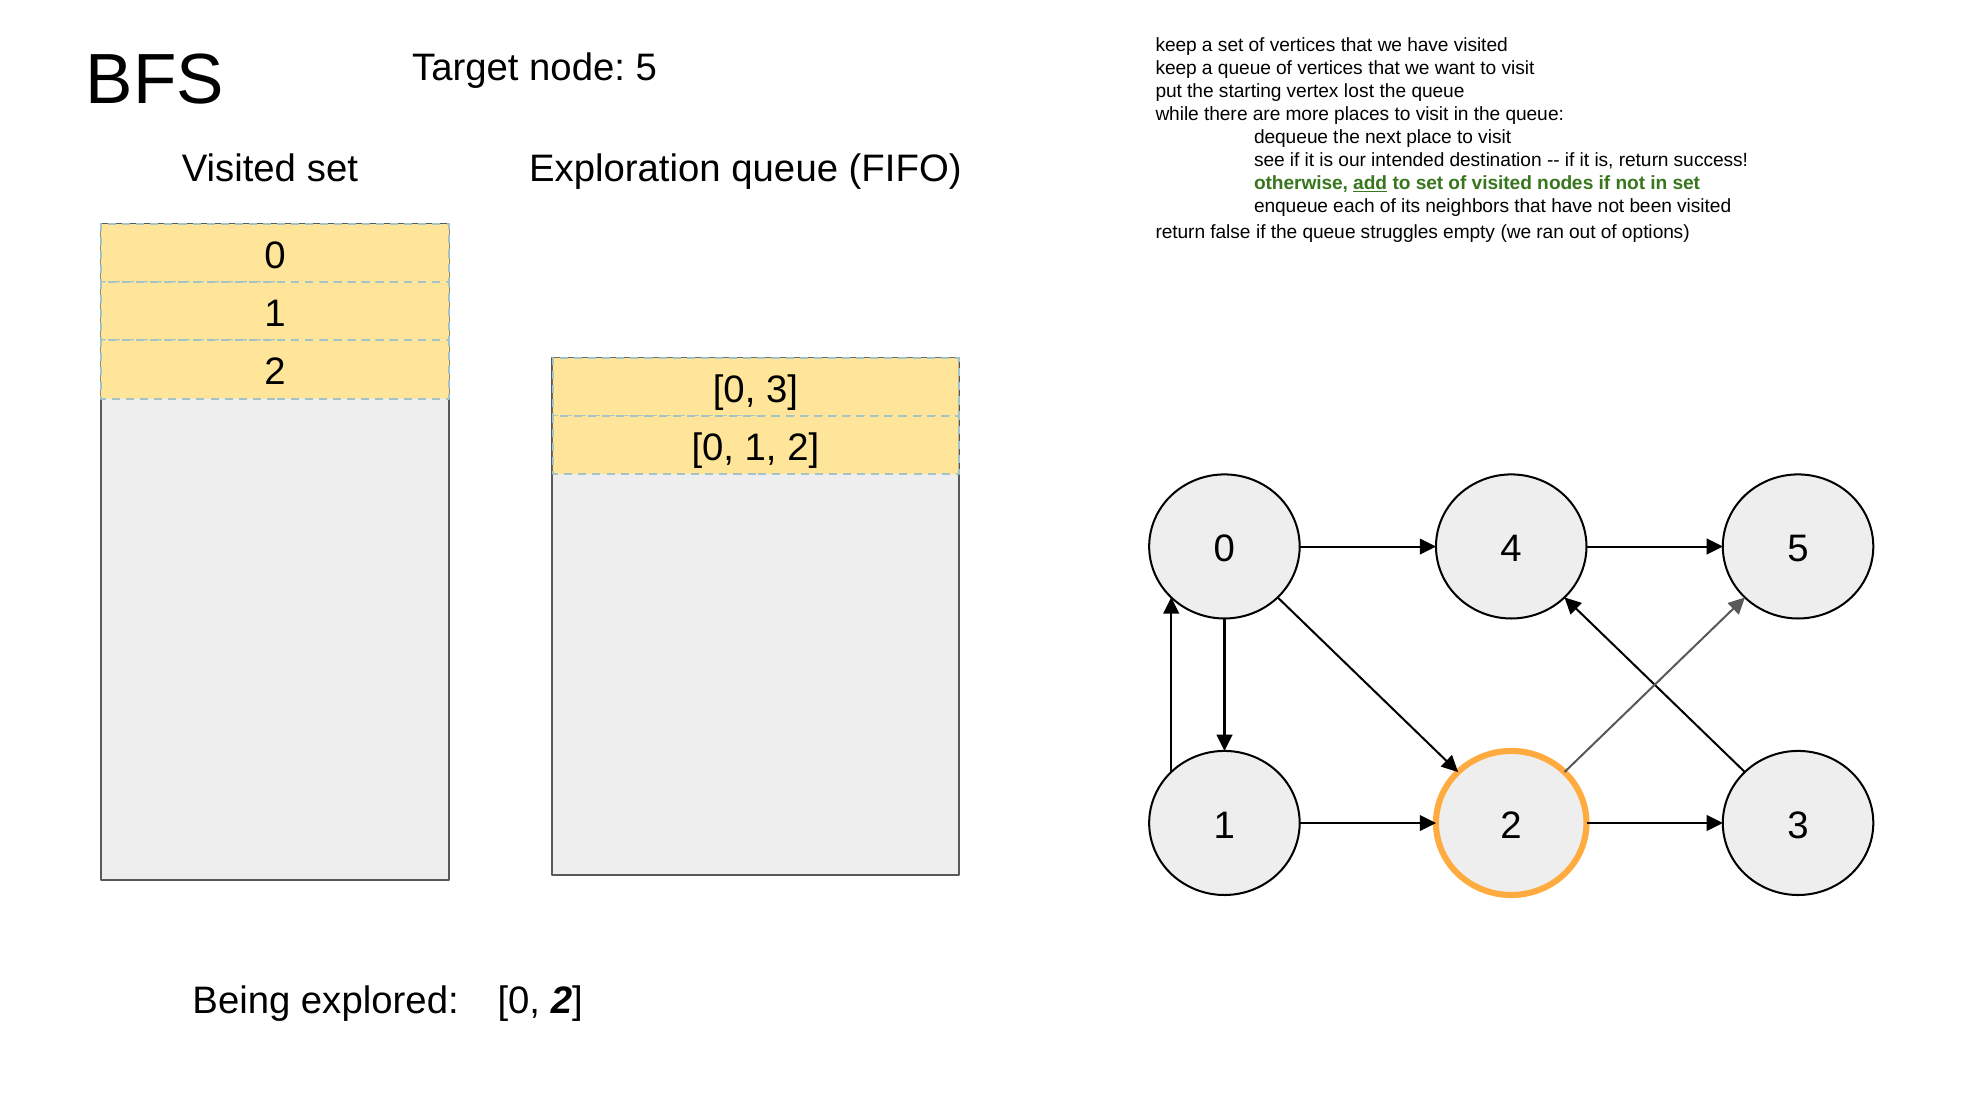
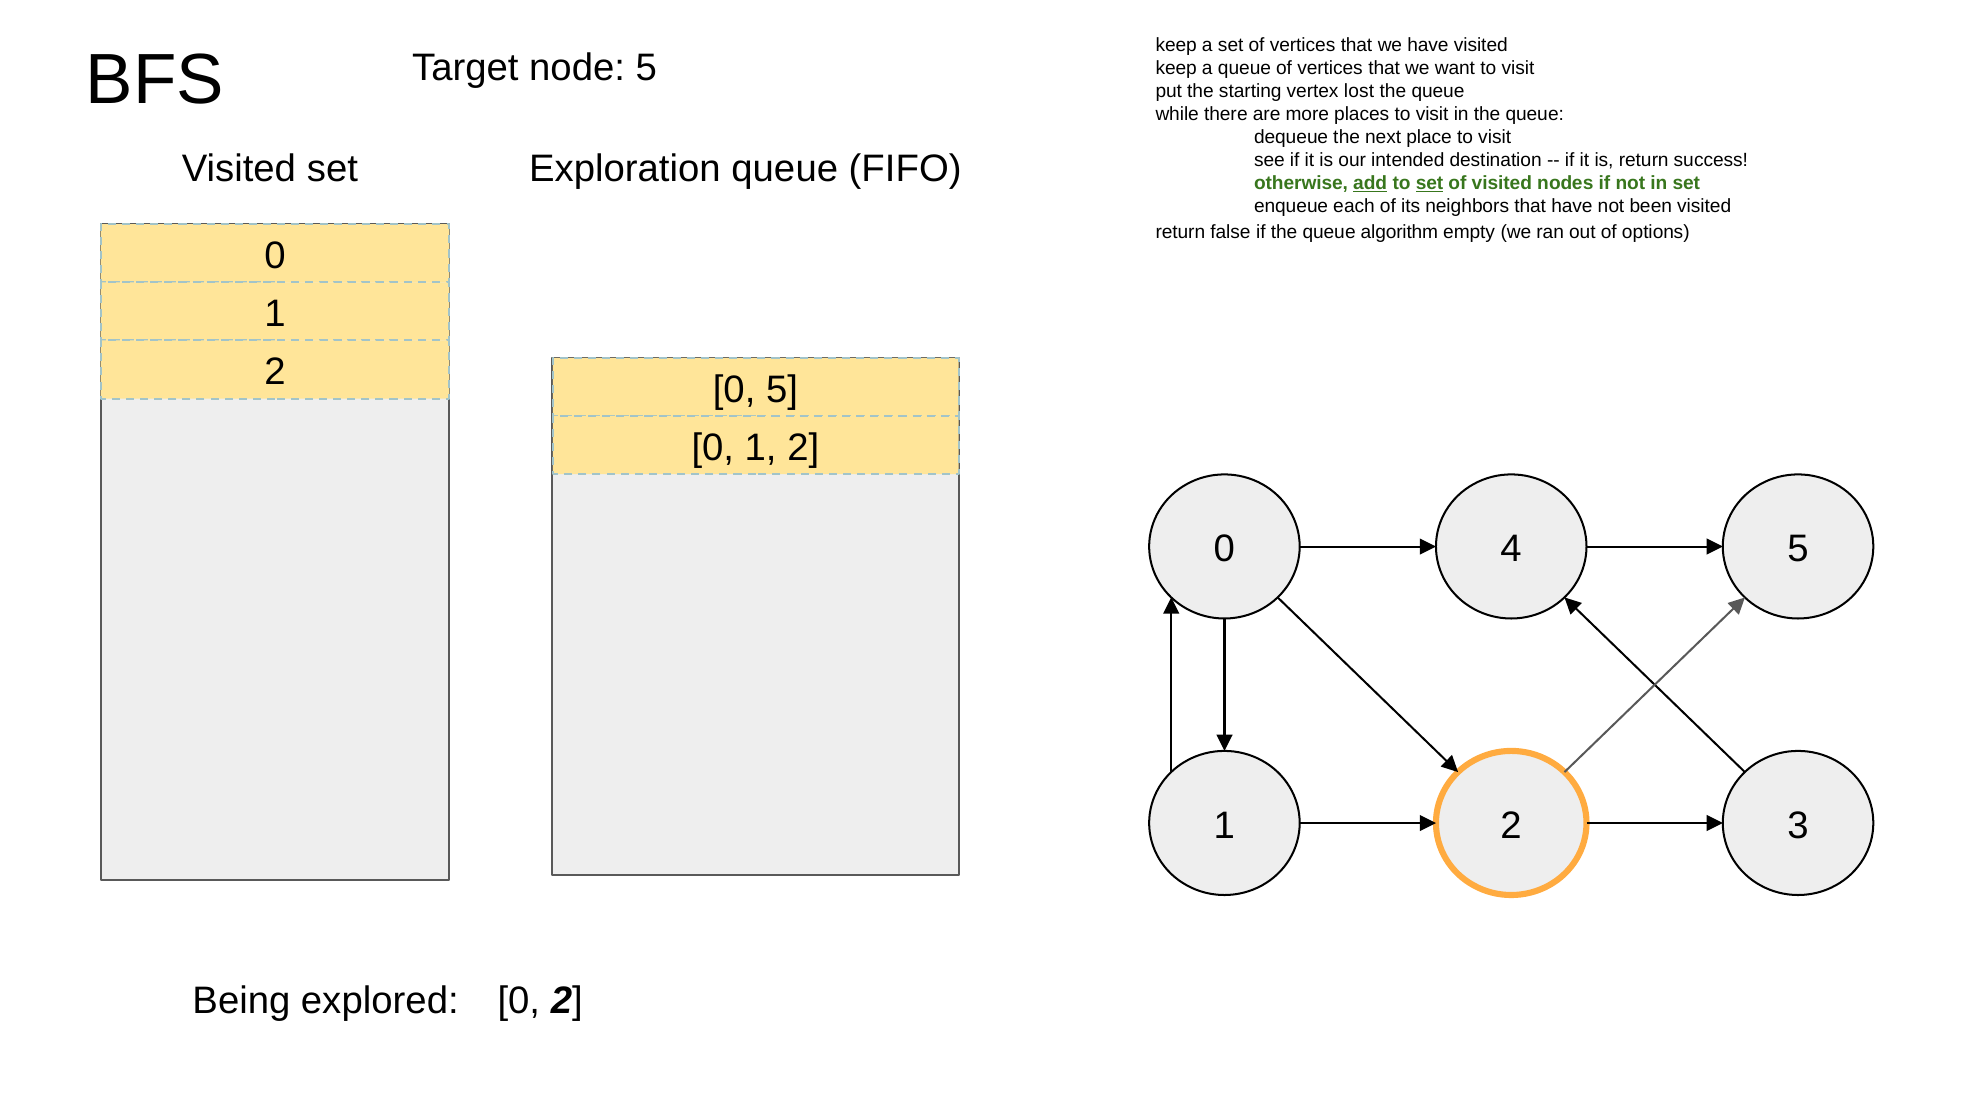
set underline: none -> present (1430, 183)
struggles: struggles -> algorithm (1399, 233)
0 3: 3 -> 5 (782, 390)
